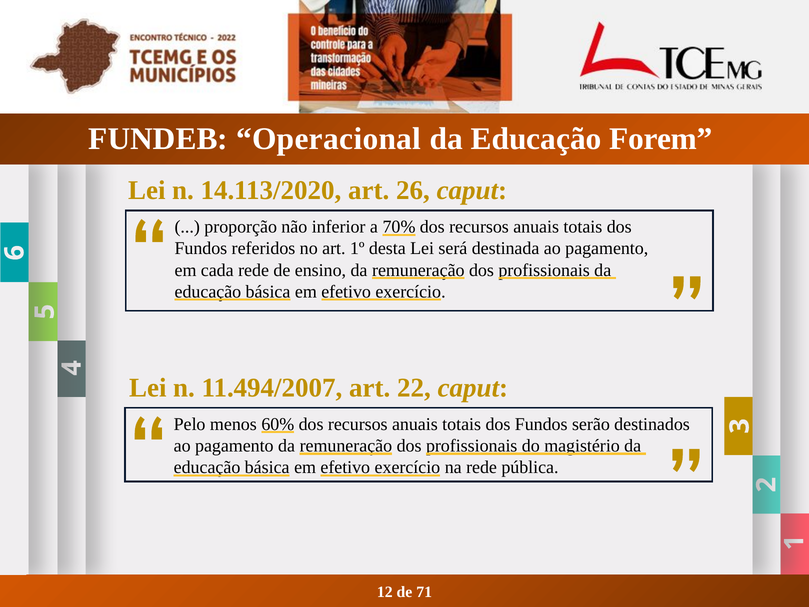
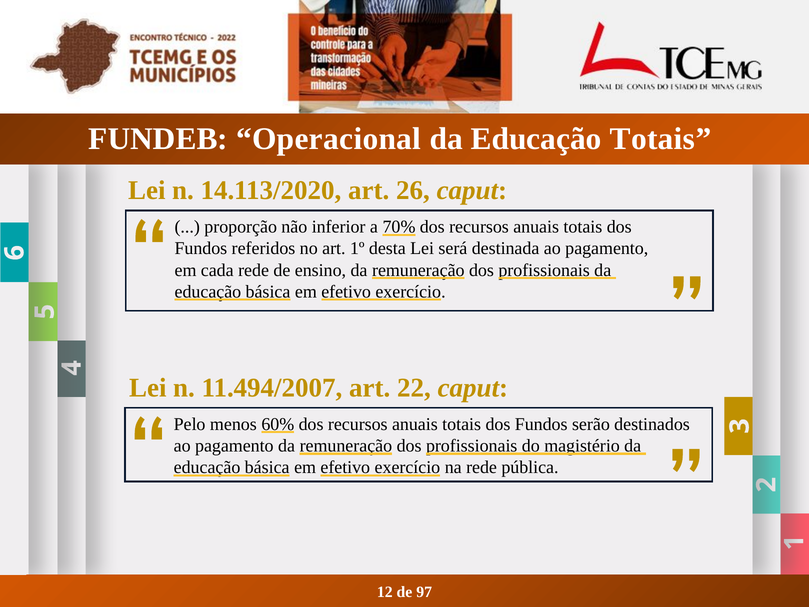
Educação Forem: Forem -> Totais (661, 139)
71: 71 -> 97 (424, 592)
